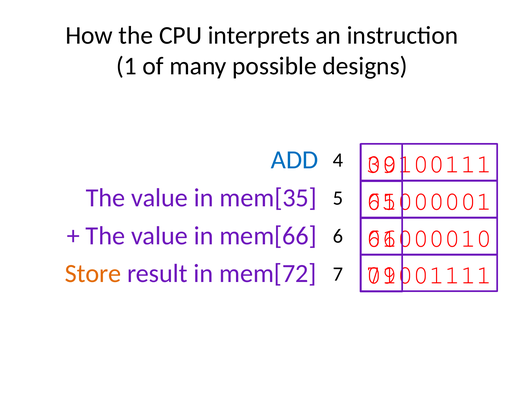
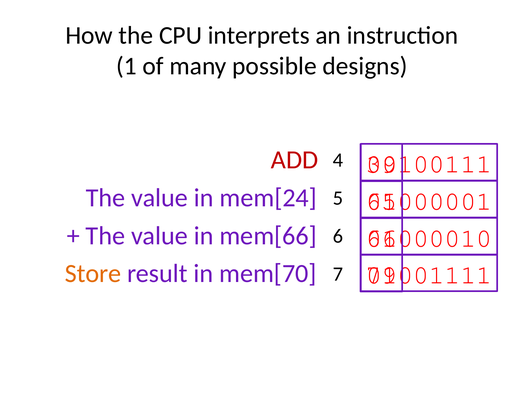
ADD colour: blue -> red (295, 160)
mem[35: mem[35 -> mem[24 (268, 198)
mem[72: mem[72 -> mem[70 (268, 274)
